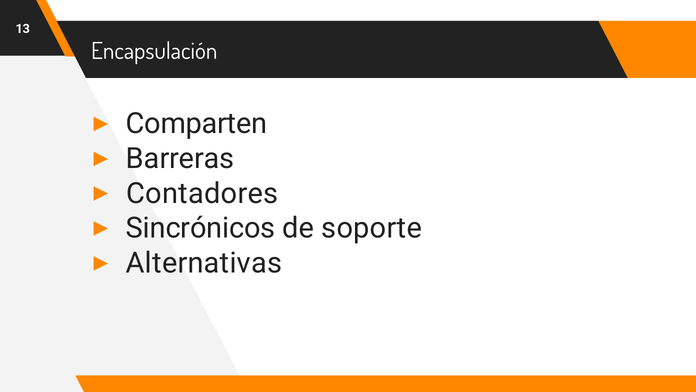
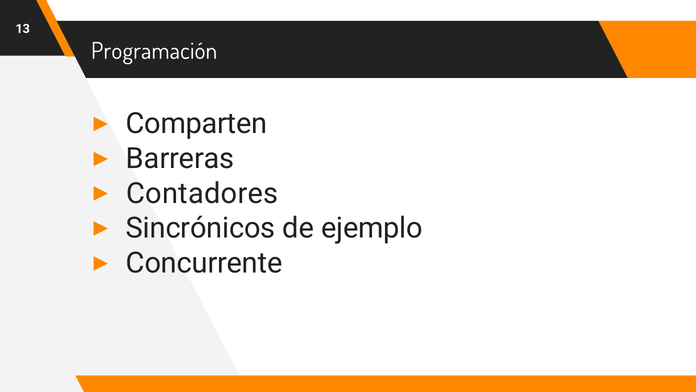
Encapsulación: Encapsulación -> Programación (154, 51)
soporte: soporte -> ejemplo (372, 228)
Alternativas: Alternativas -> Concurrente (204, 263)
